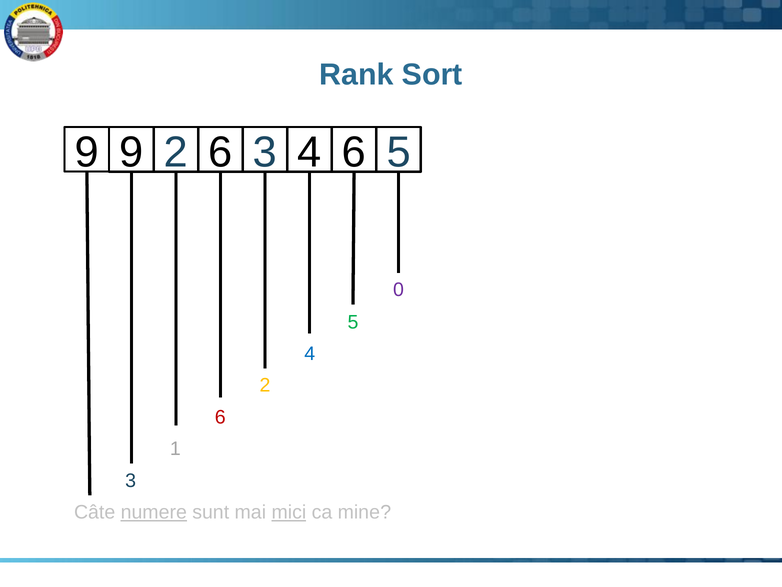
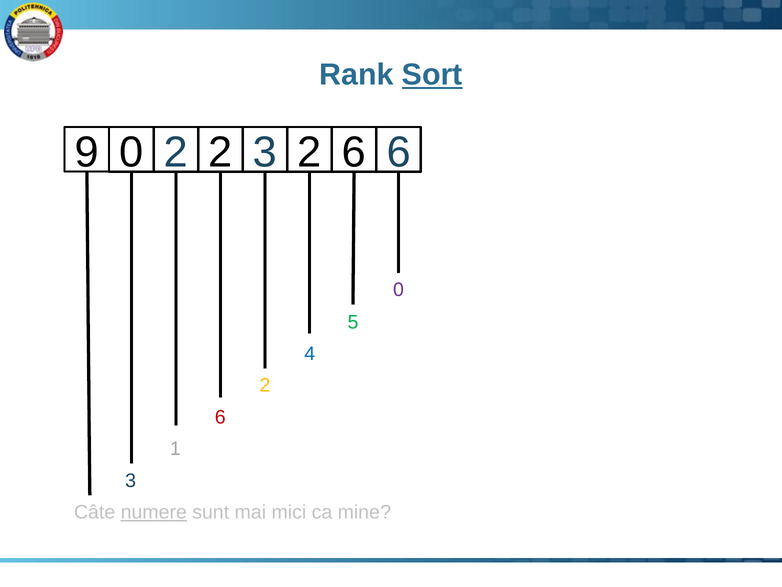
Sort underline: none -> present (432, 75)
9 9: 9 -> 0 (131, 152)
2 6: 6 -> 2 (220, 152)
3 4: 4 -> 2 (310, 152)
6 5: 5 -> 6 (399, 152)
mici underline: present -> none (289, 512)
